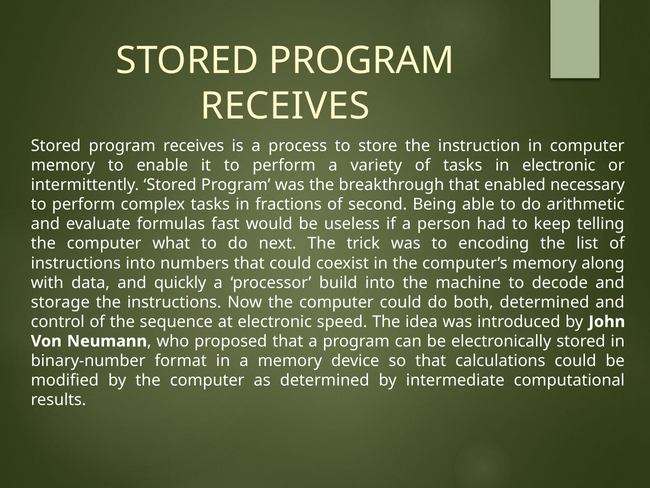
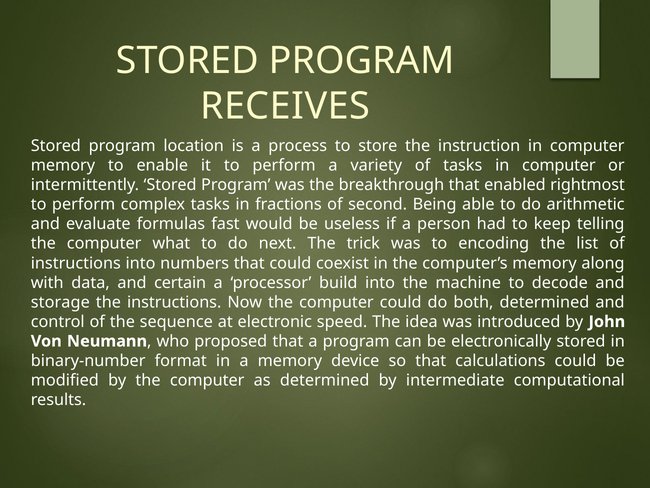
receives: receives -> location (194, 146)
tasks in electronic: electronic -> computer (559, 165)
necessary: necessary -> rightmost (588, 185)
quickly: quickly -> certain (180, 282)
